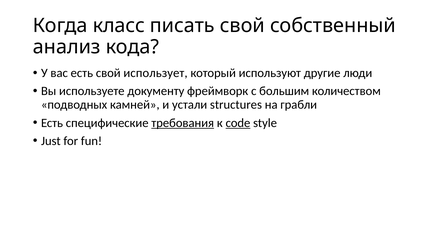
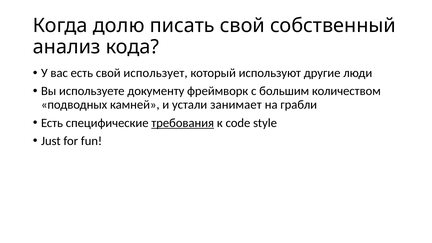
класс: класс -> долю (119, 26)
structures: structures -> занимает (236, 105)
code underline: present -> none (238, 123)
